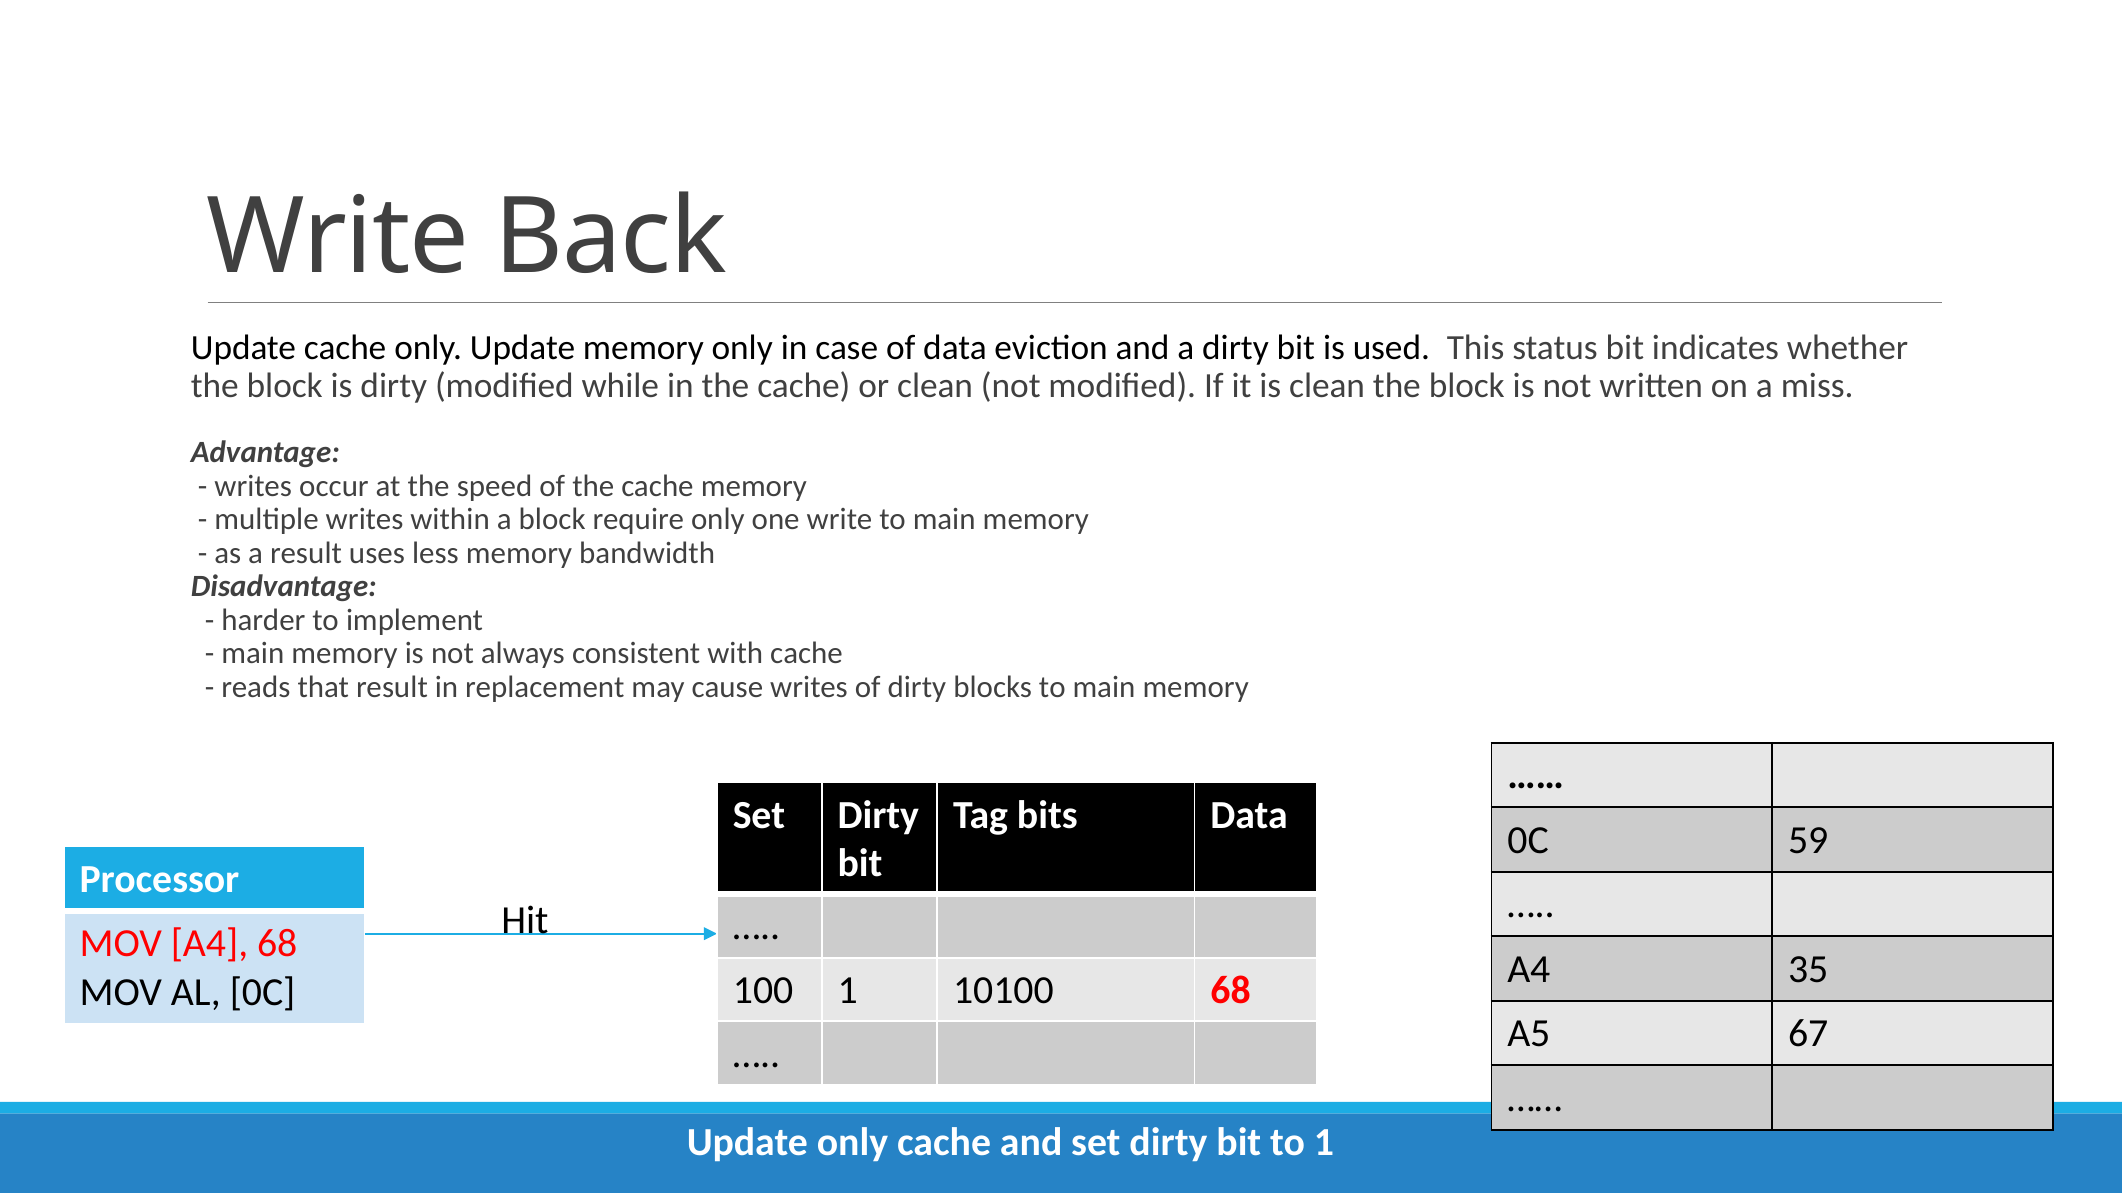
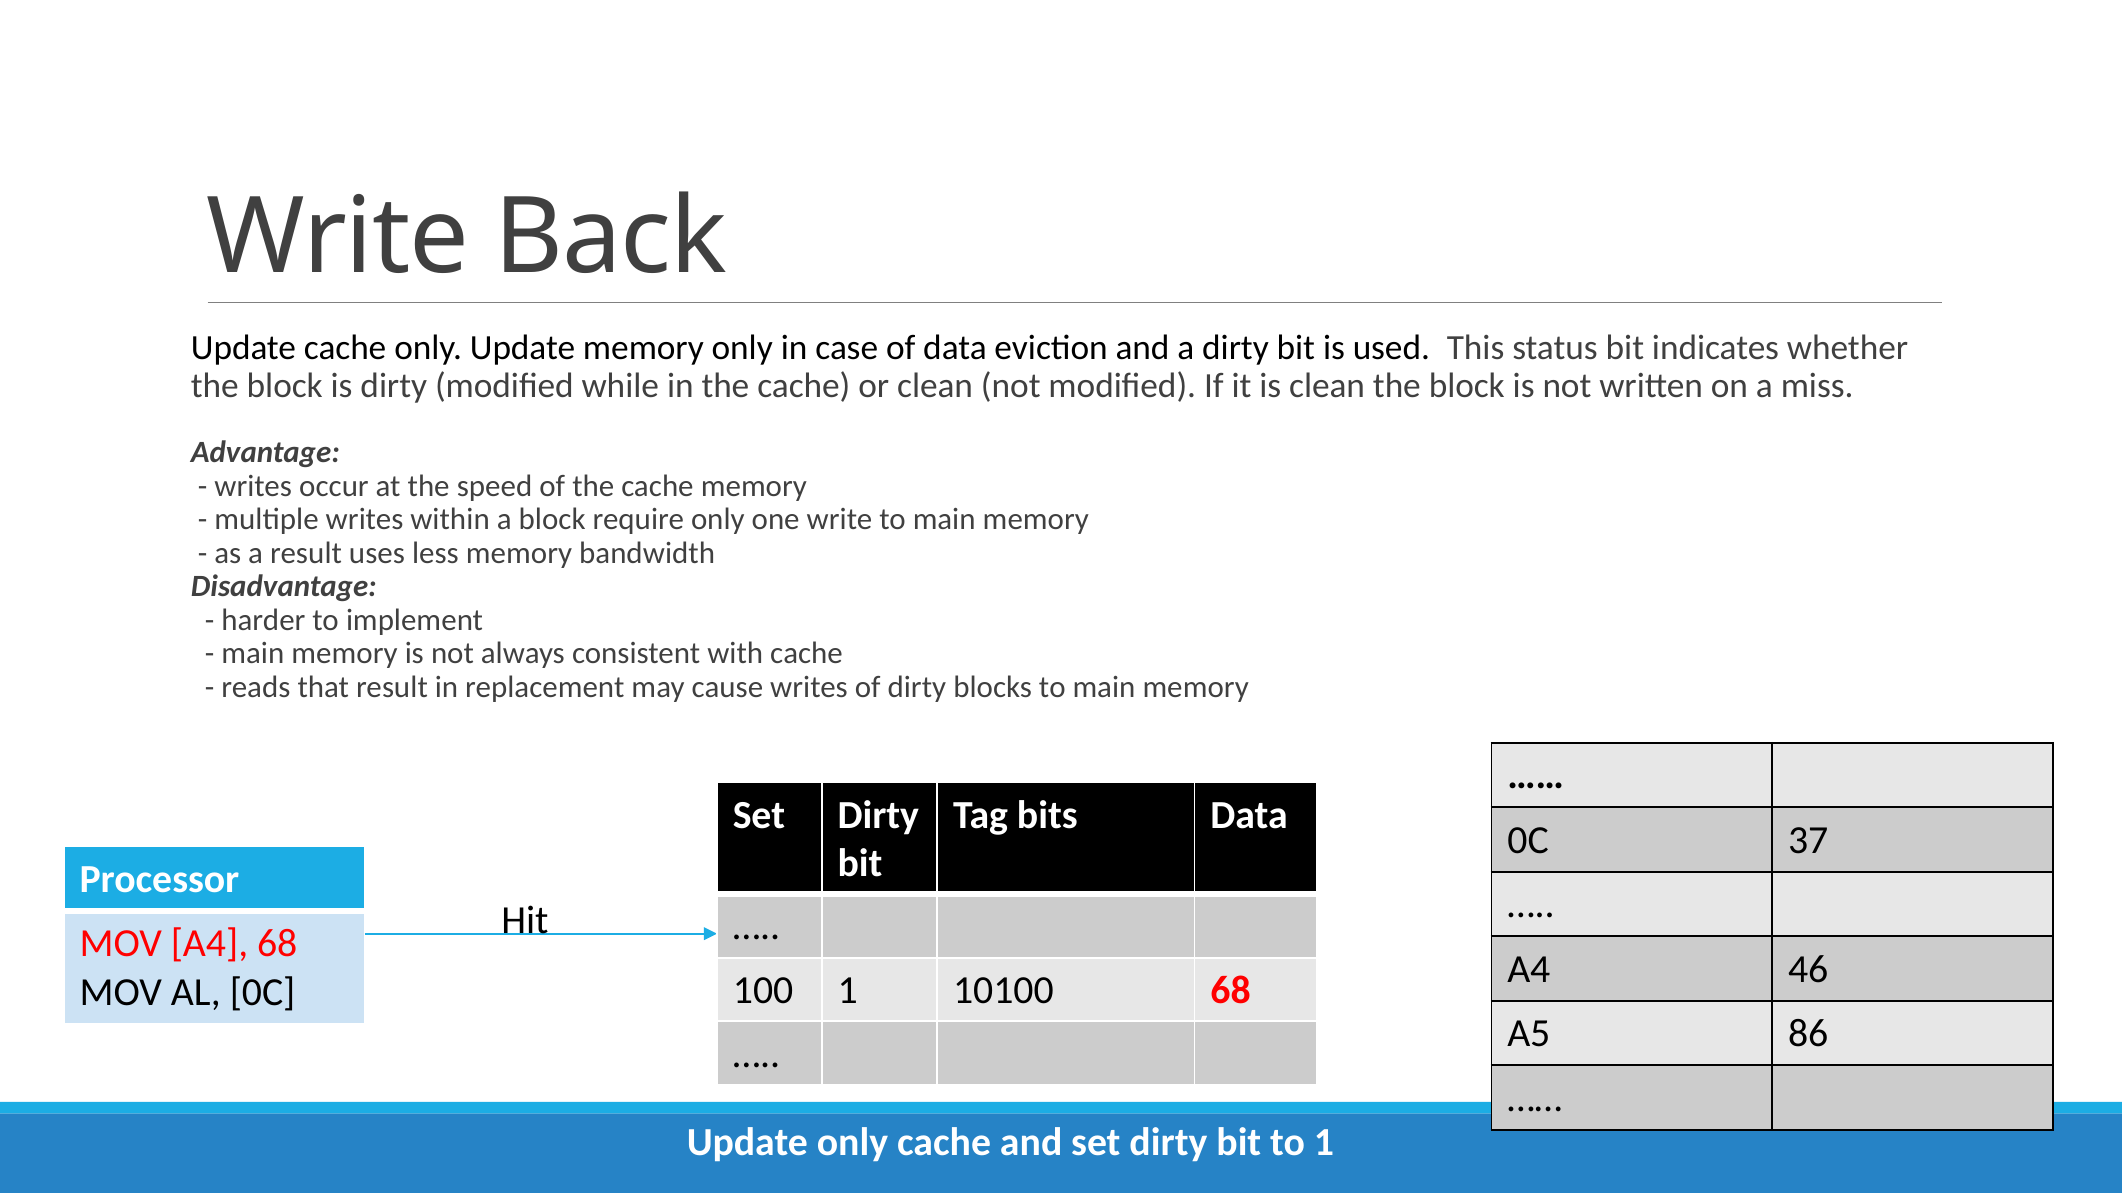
59: 59 -> 37 (1808, 840)
35: 35 -> 46 (1808, 970)
67: 67 -> 86 (1808, 1034)
